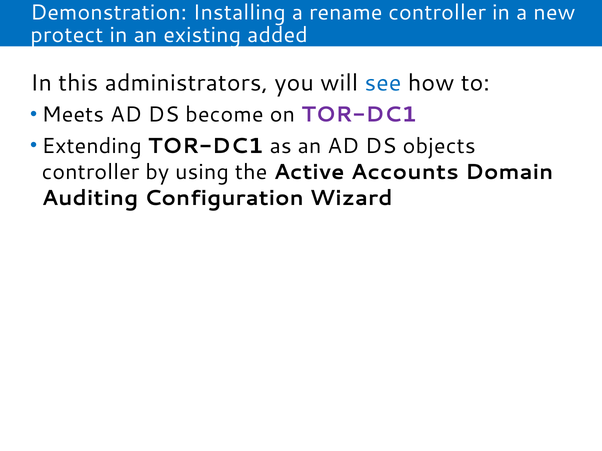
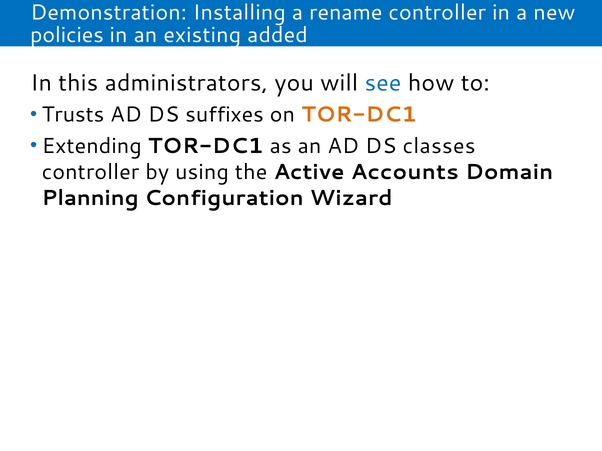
protect: protect -> policies (67, 35)
Meets: Meets -> Trusts (73, 115)
become: become -> suffixes (225, 115)
TOR-DC1 colour: purple -> orange (359, 115)
objects: objects -> classes (439, 146)
Auditing: Auditing -> Planning (90, 198)
